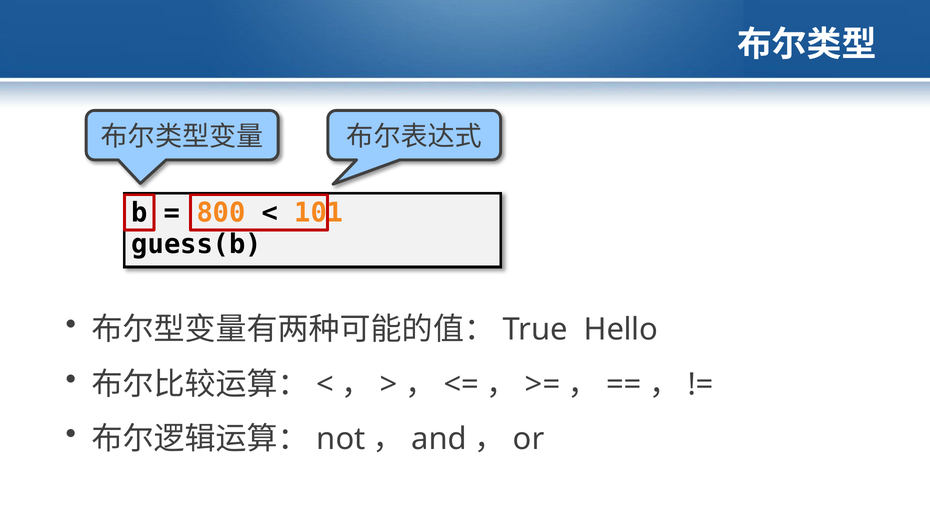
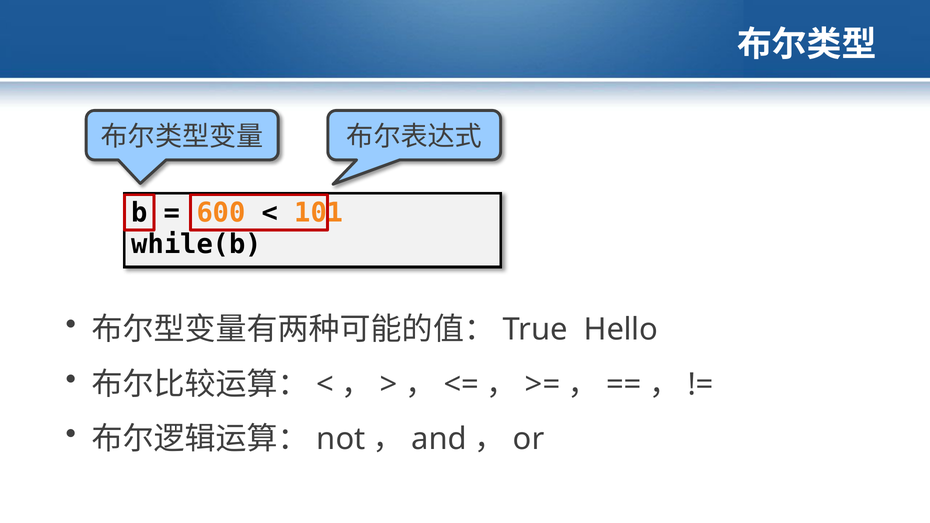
800: 800 -> 600 (221, 213)
guess(b: guess(b -> while(b (197, 244)
